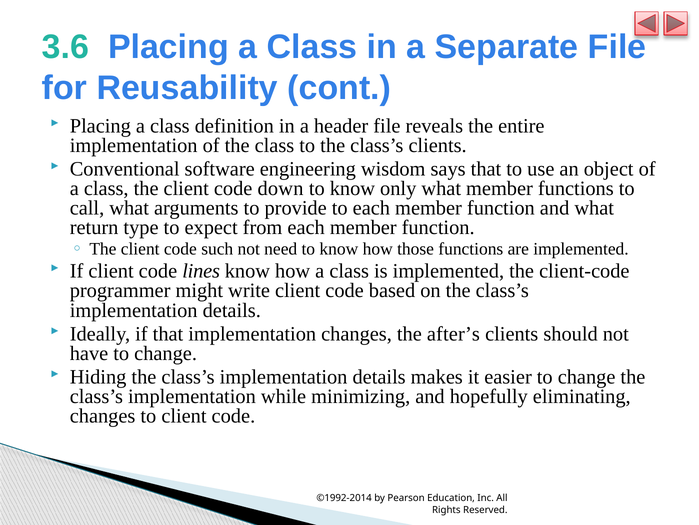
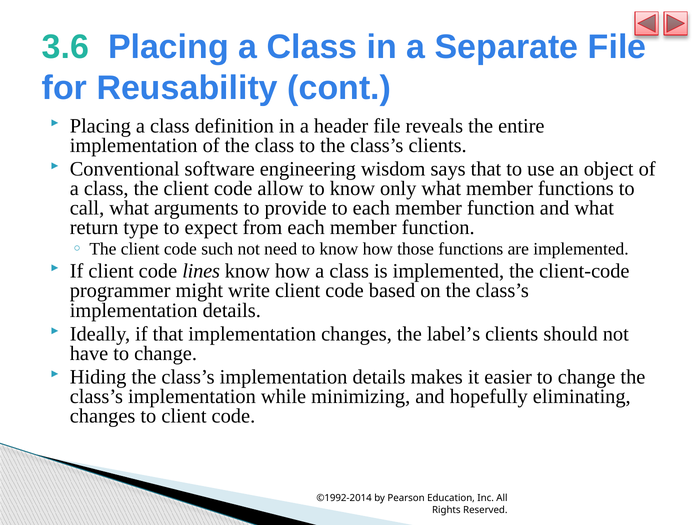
down: down -> allow (280, 188)
after’s: after’s -> label’s (454, 333)
